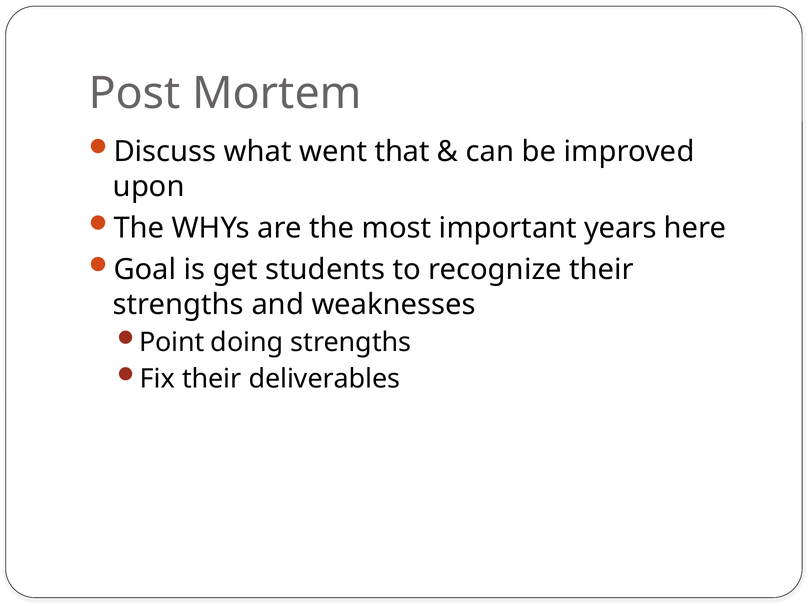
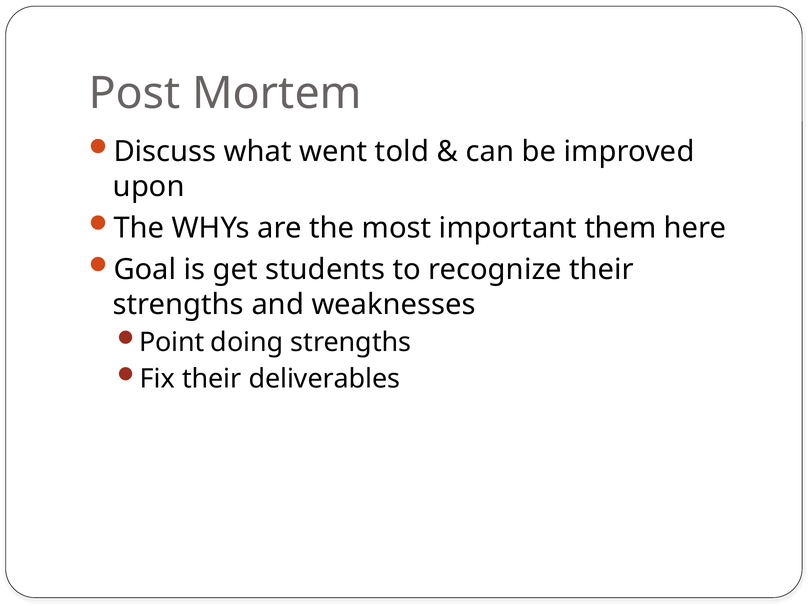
that: that -> told (402, 151)
years: years -> them (620, 228)
